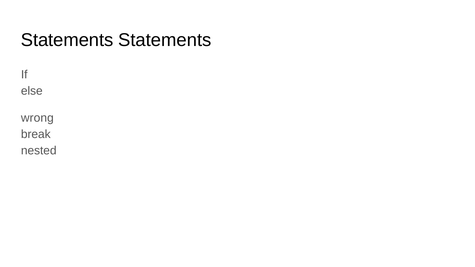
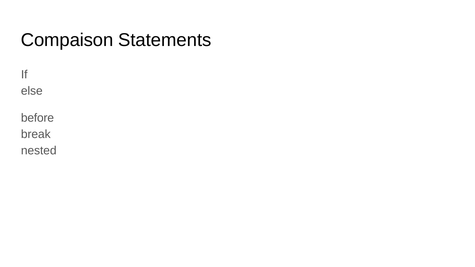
Statements: Statements -> Compaison (67, 40)
wrong: wrong -> before (37, 118)
